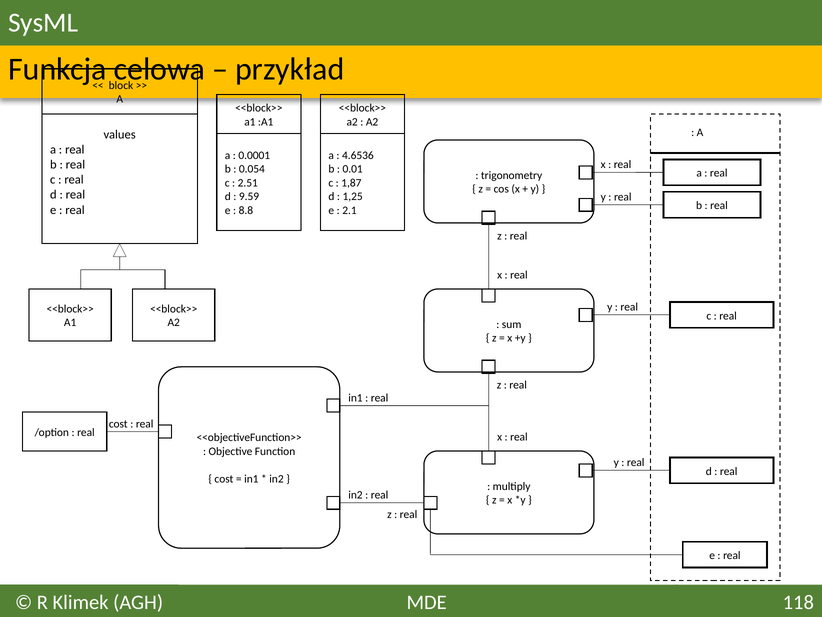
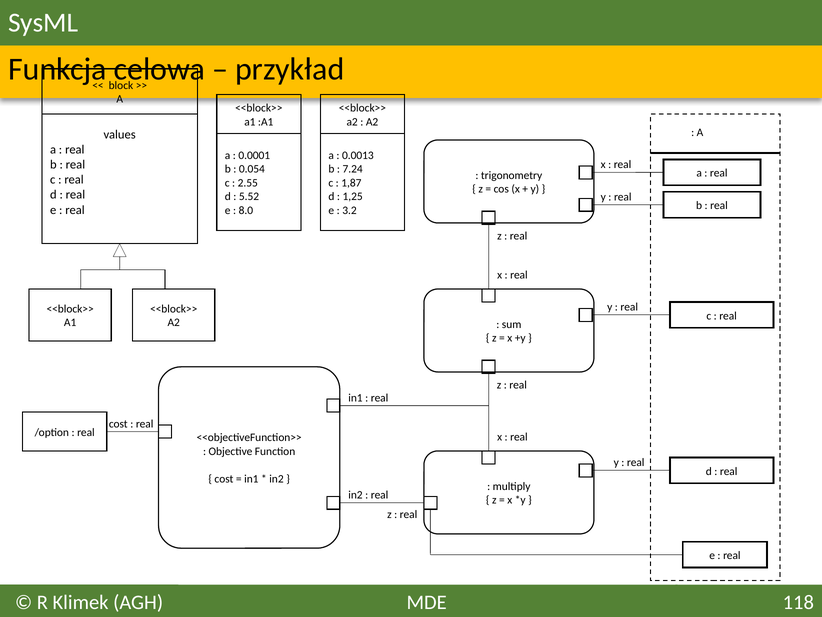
4.6536: 4.6536 -> 0.0013 (358, 155)
0.01: 0.01 -> 7.24 (353, 169)
2.51: 2.51 -> 2.55 (248, 183)
9.59: 9.59 -> 5.52 (249, 196)
8.8: 8.8 -> 8.0 (246, 210)
2.1: 2.1 -> 3.2 (349, 210)
